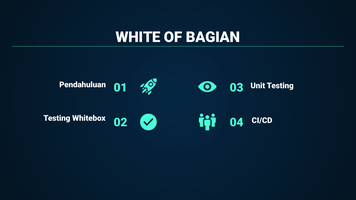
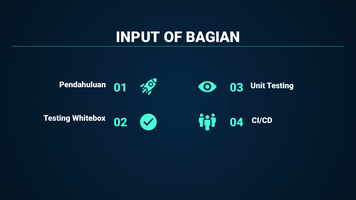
WHITE: WHITE -> INPUT (138, 37)
